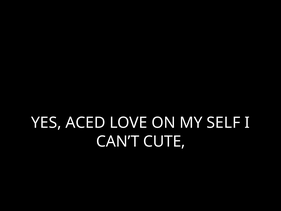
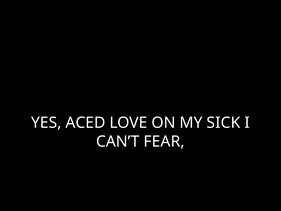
SELF: SELF -> SICK (223, 123)
CUTE: CUTE -> FEAR (164, 141)
